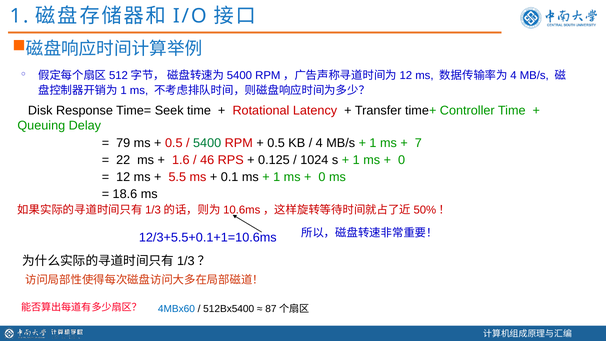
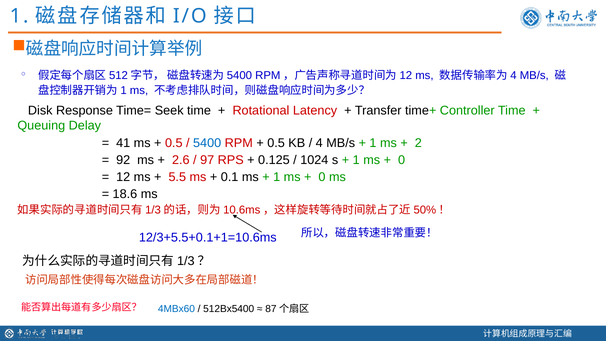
79: 79 -> 41 (123, 143)
5400 colour: green -> blue (207, 143)
7: 7 -> 2 (418, 143)
22: 22 -> 92 (123, 160)
1.6: 1.6 -> 2.6 (181, 160)
46: 46 -> 97 (207, 160)
